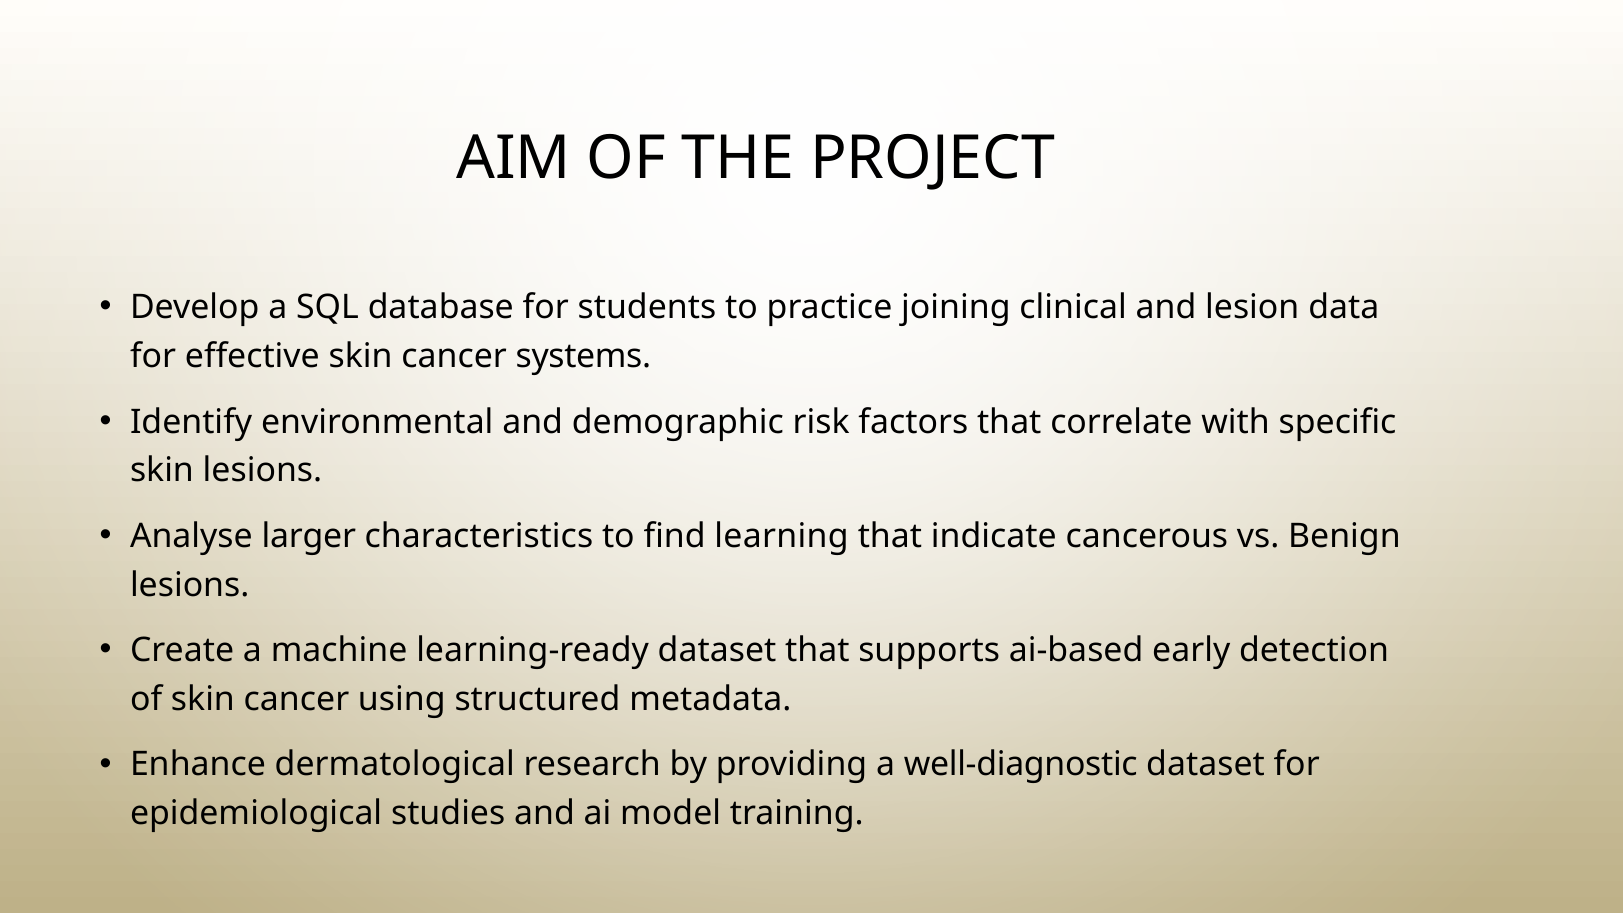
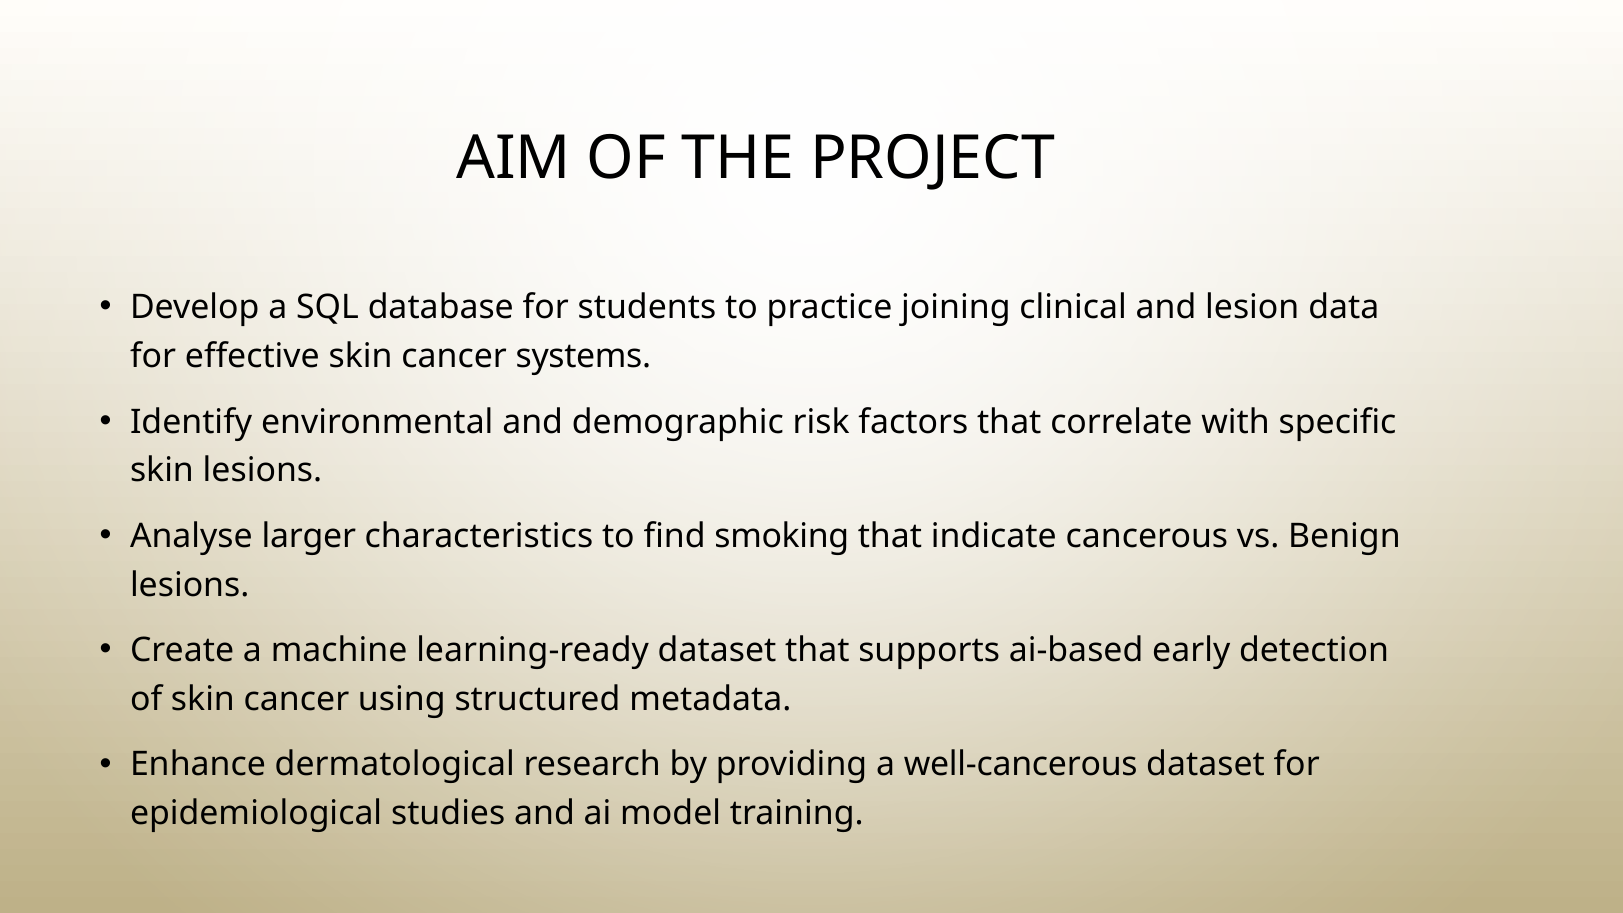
learning: learning -> smoking (782, 536)
well-diagnostic: well-diagnostic -> well-cancerous (1021, 765)
